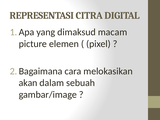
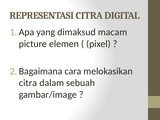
akan: akan -> citra (28, 83)
